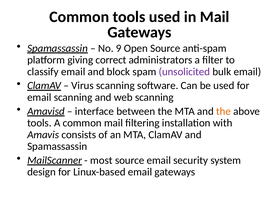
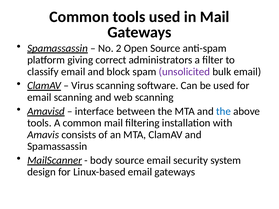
9: 9 -> 2 (119, 48)
the colour: orange -> blue (223, 111)
most: most -> body (101, 160)
